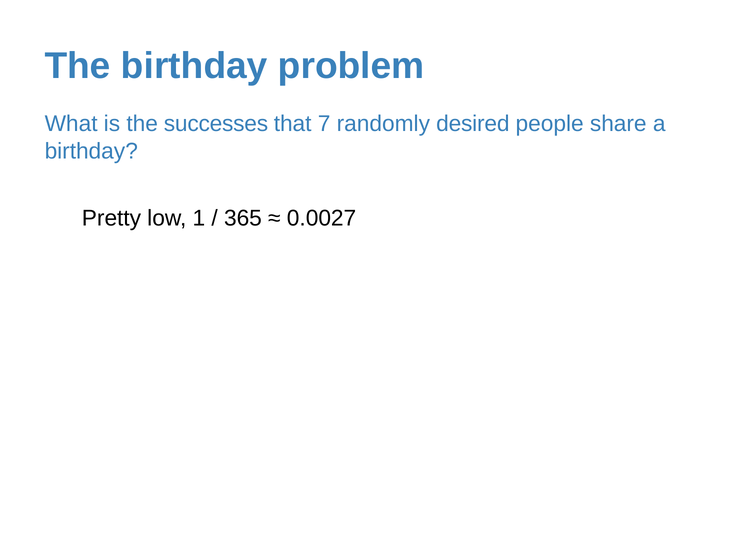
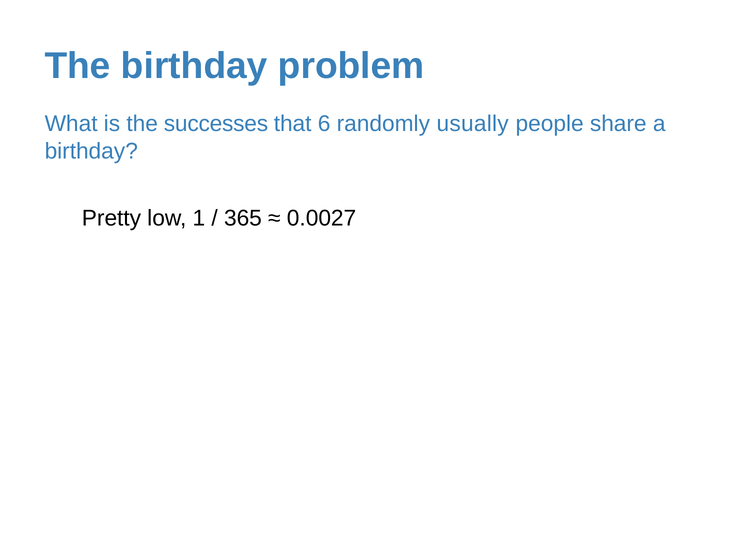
7: 7 -> 6 (324, 124)
desired: desired -> usually (473, 124)
